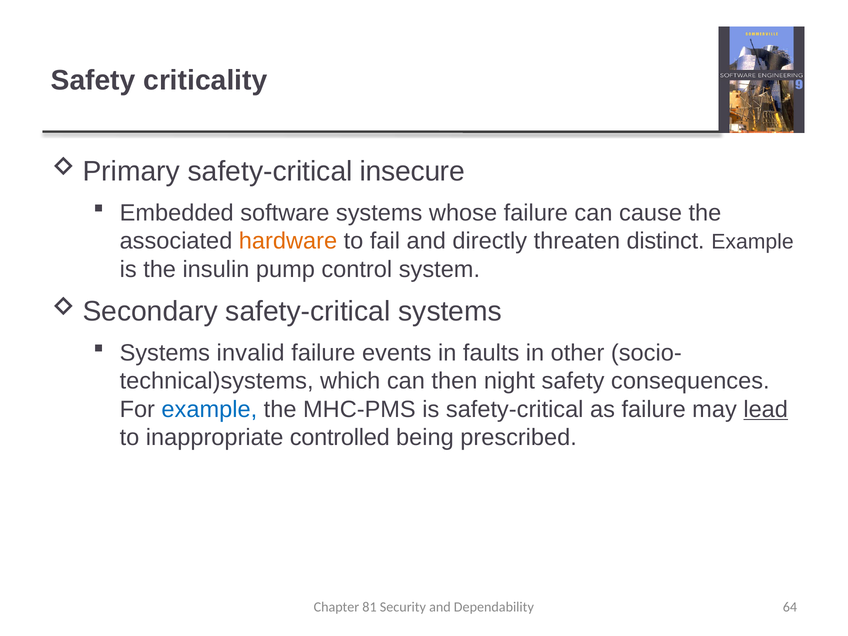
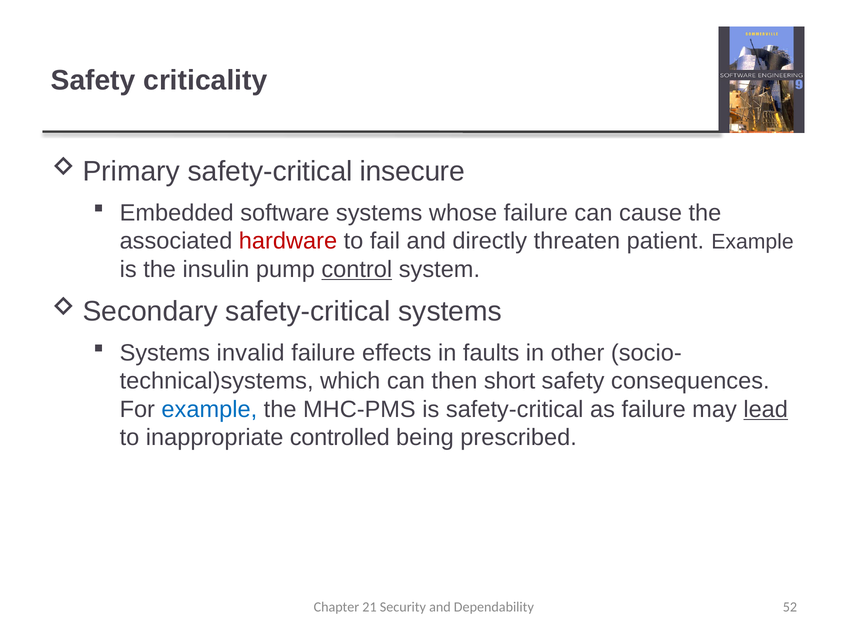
hardware colour: orange -> red (288, 241)
distinct: distinct -> patient (665, 241)
control underline: none -> present (357, 269)
events: events -> effects (397, 353)
night: night -> short (510, 381)
81: 81 -> 21 (370, 607)
64: 64 -> 52 (790, 607)
